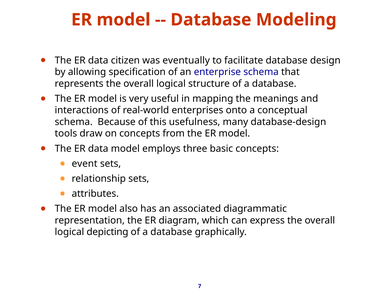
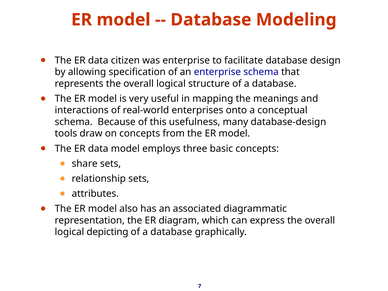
was eventually: eventually -> enterprise (186, 60)
event: event -> share (85, 164)
